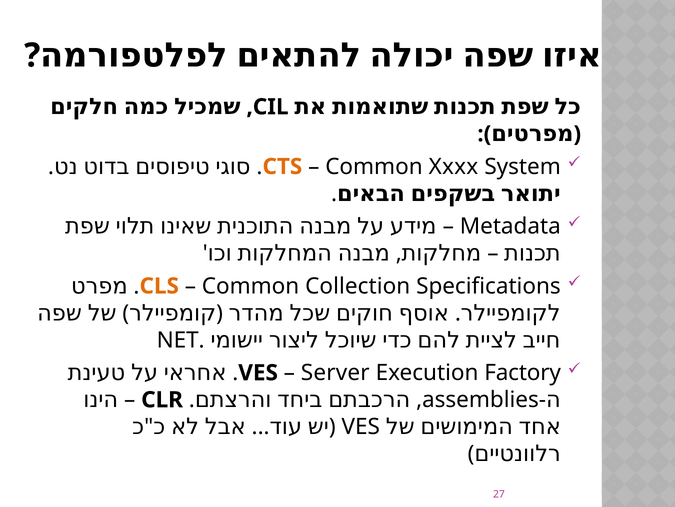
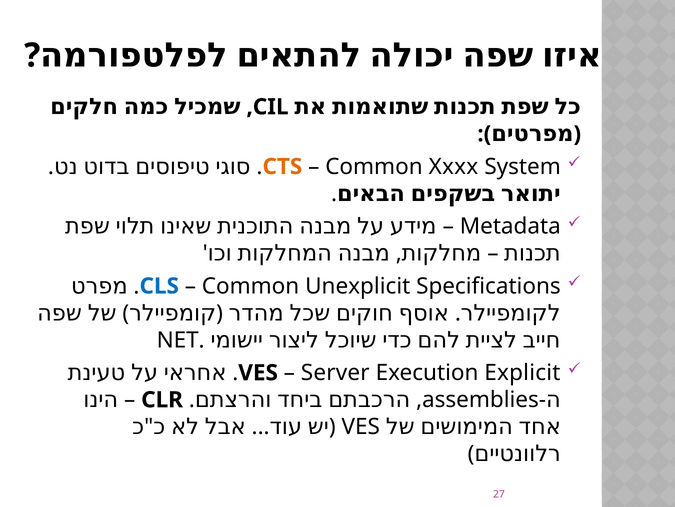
CLS colour: orange -> blue (159, 286)
Collection: Collection -> Unexplicit (358, 286)
Factory: Factory -> Explicit (522, 372)
